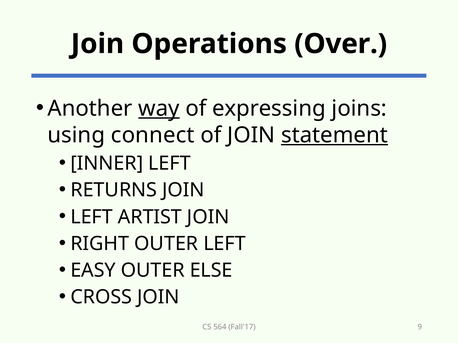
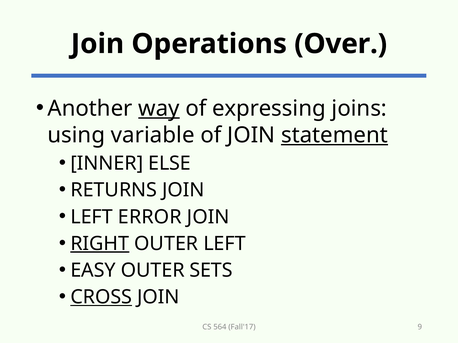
connect: connect -> variable (153, 135)
INNER LEFT: LEFT -> ELSE (170, 164)
ARTIST: ARTIST -> ERROR (150, 217)
RIGHT underline: none -> present (100, 244)
ELSE: ELSE -> SETS (211, 271)
CROSS underline: none -> present (101, 298)
